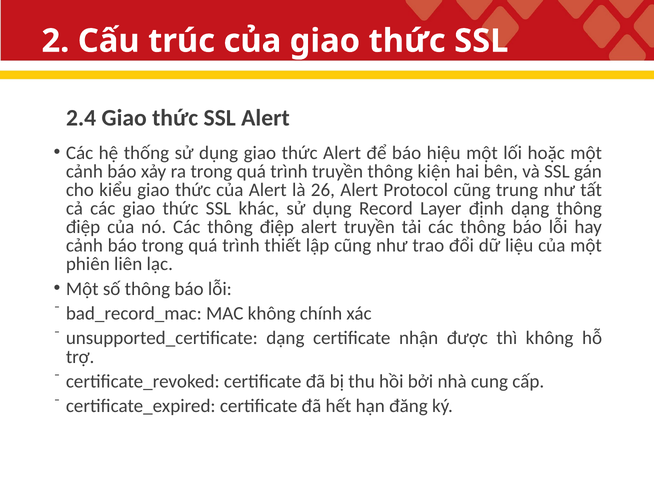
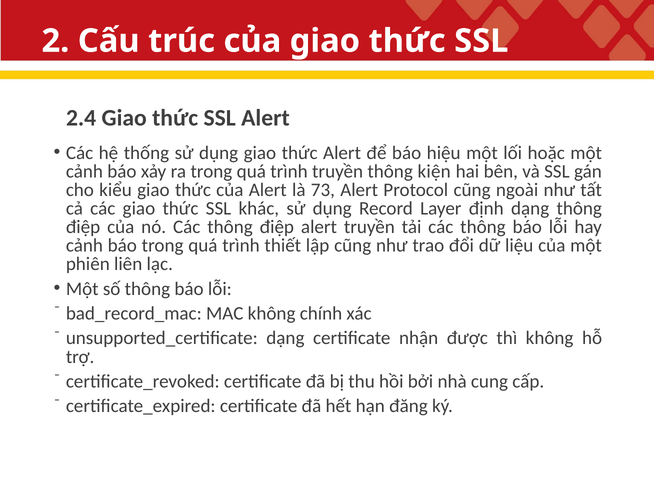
26: 26 -> 73 (323, 190)
trung: trung -> ngoài (517, 190)
